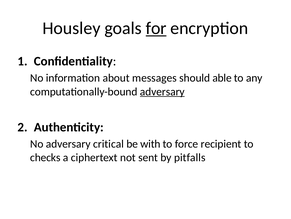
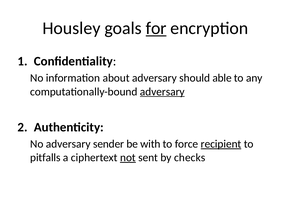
about messages: messages -> adversary (154, 78)
critical: critical -> sender (109, 143)
recipient underline: none -> present (221, 143)
checks: checks -> pitfalls (45, 157)
not underline: none -> present (128, 157)
pitfalls: pitfalls -> checks (190, 157)
